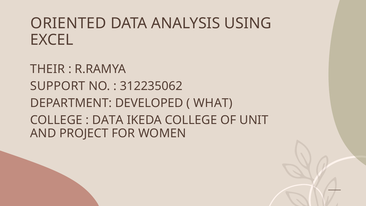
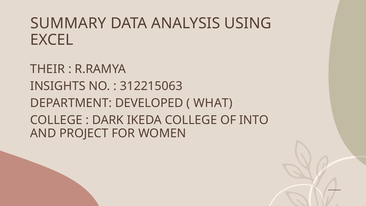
ORIENTED: ORIENTED -> SUMMARY (68, 23)
SUPPORT: SUPPORT -> INSIGHTS (58, 86)
312235062: 312235062 -> 312215063 (151, 86)
DATA: DATA -> DARK (108, 120)
UNIT: UNIT -> INTO (254, 120)
